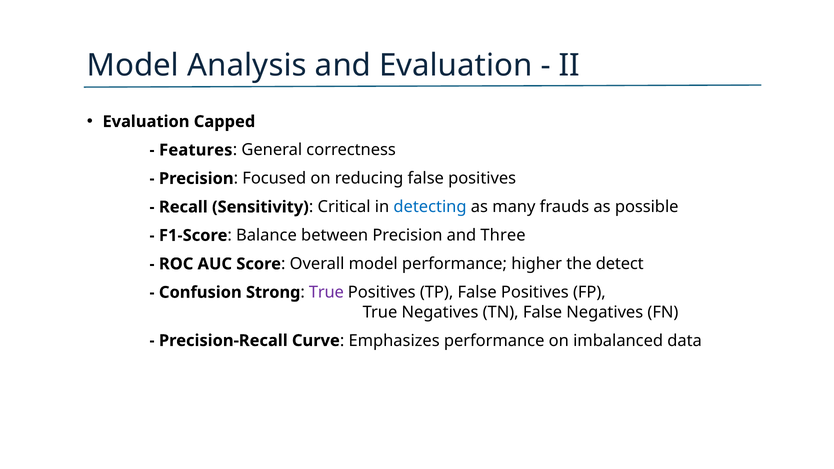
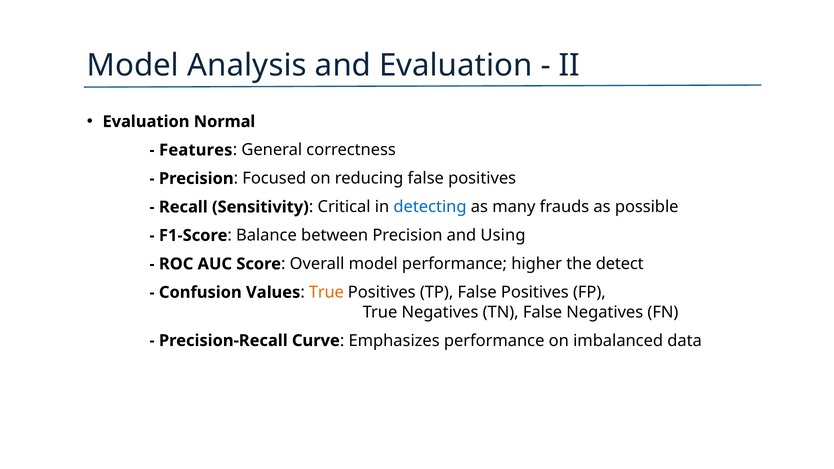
Capped: Capped -> Normal (225, 122)
Three: Three -> Using (503, 235)
Strong: Strong -> Values (273, 292)
True colour: purple -> orange (326, 292)
